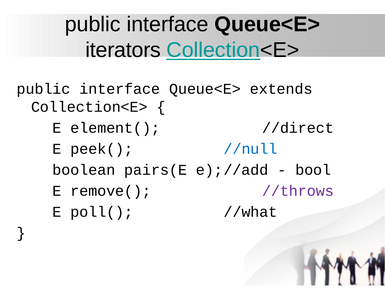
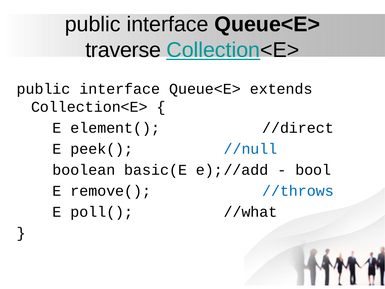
iterators: iterators -> traverse (123, 50)
pairs(E: pairs(E -> basic(E (156, 170)
//throws colour: purple -> blue (298, 191)
